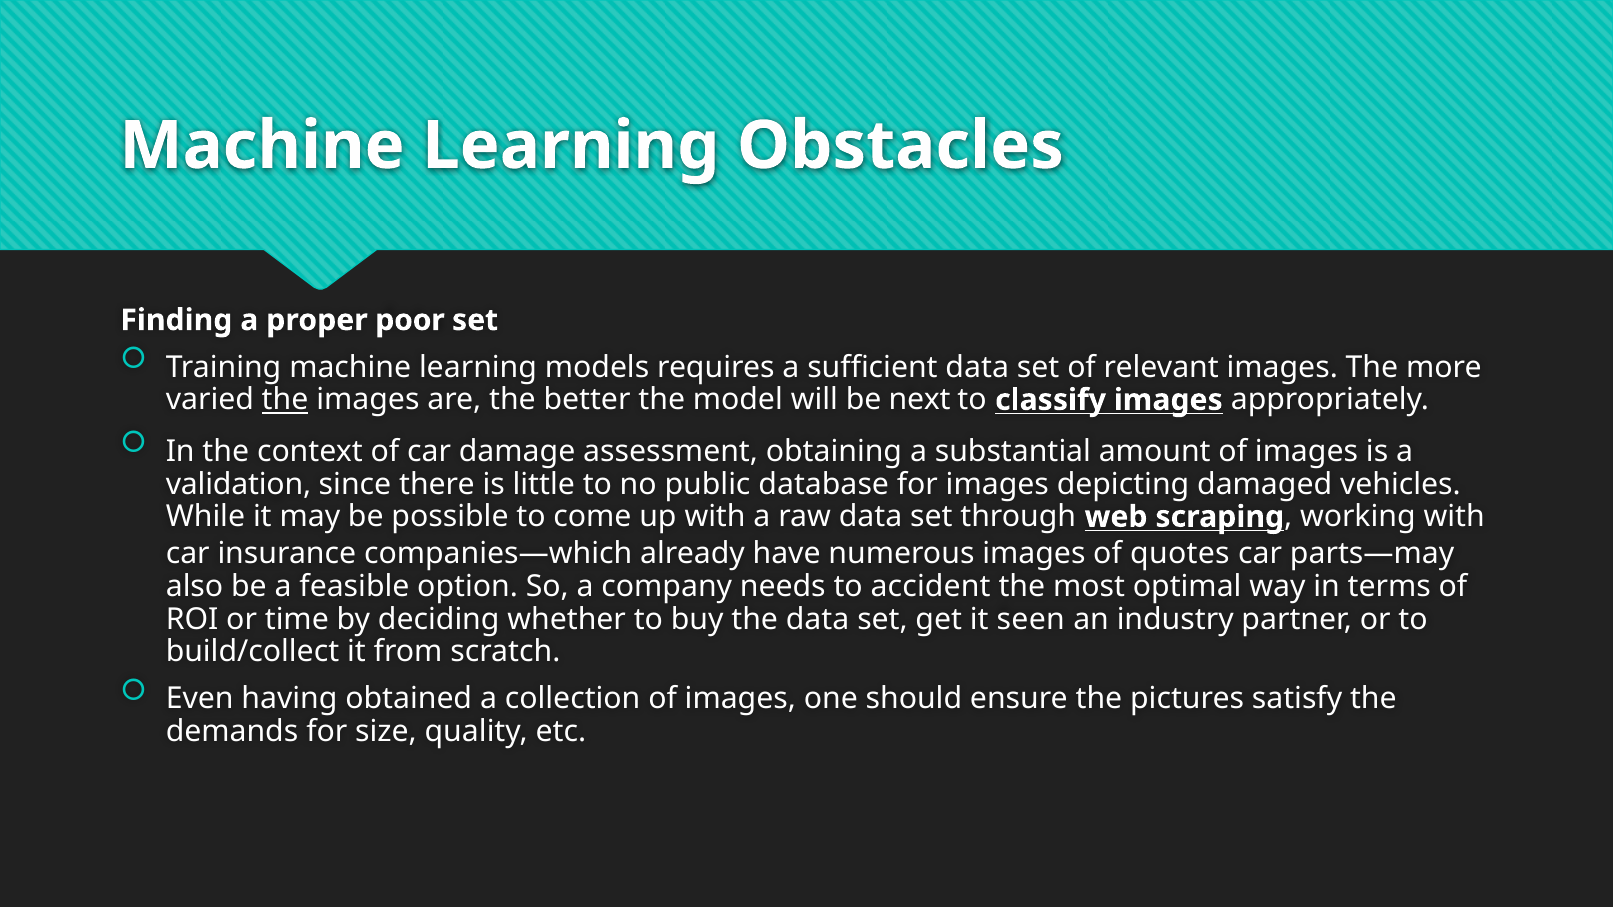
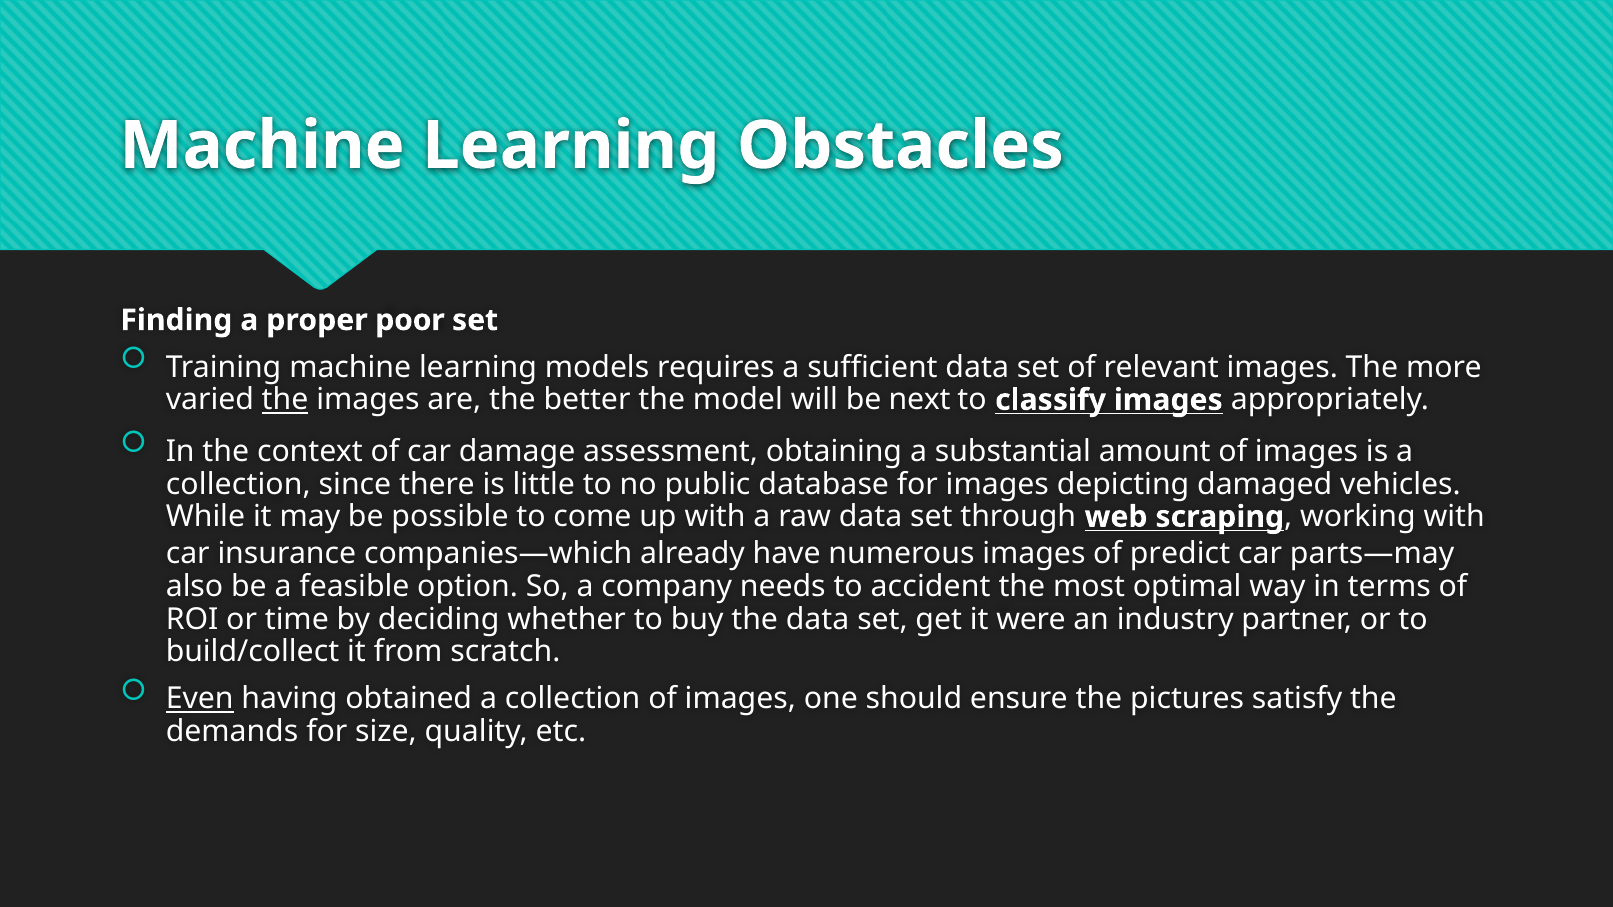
validation: validation -> collection (238, 484)
quotes: quotes -> predict (1180, 554)
seen: seen -> were (1031, 619)
Even underline: none -> present (200, 699)
